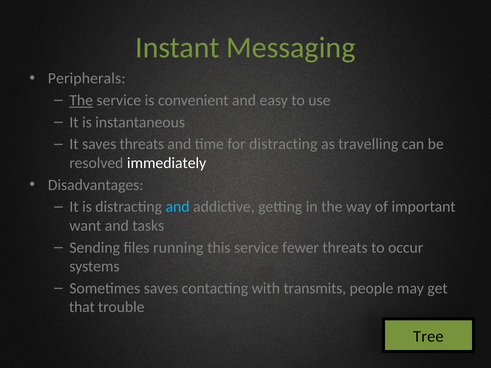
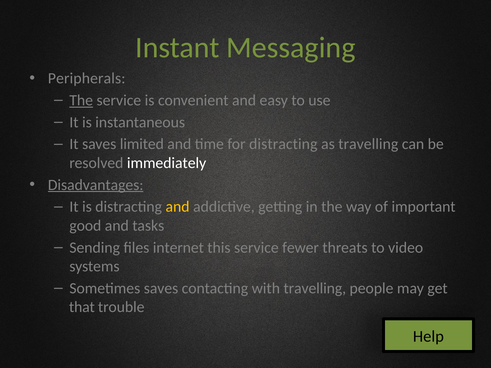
saves threats: threats -> limited (142, 144)
Disadvantages underline: none -> present (96, 185)
and colour: light blue -> yellow (178, 207)
want: want -> good (85, 226)
running: running -> internet (178, 248)
occur: occur -> video (406, 248)
with transmits: transmits -> travelling (315, 288)
Tree: Tree -> Help (428, 337)
